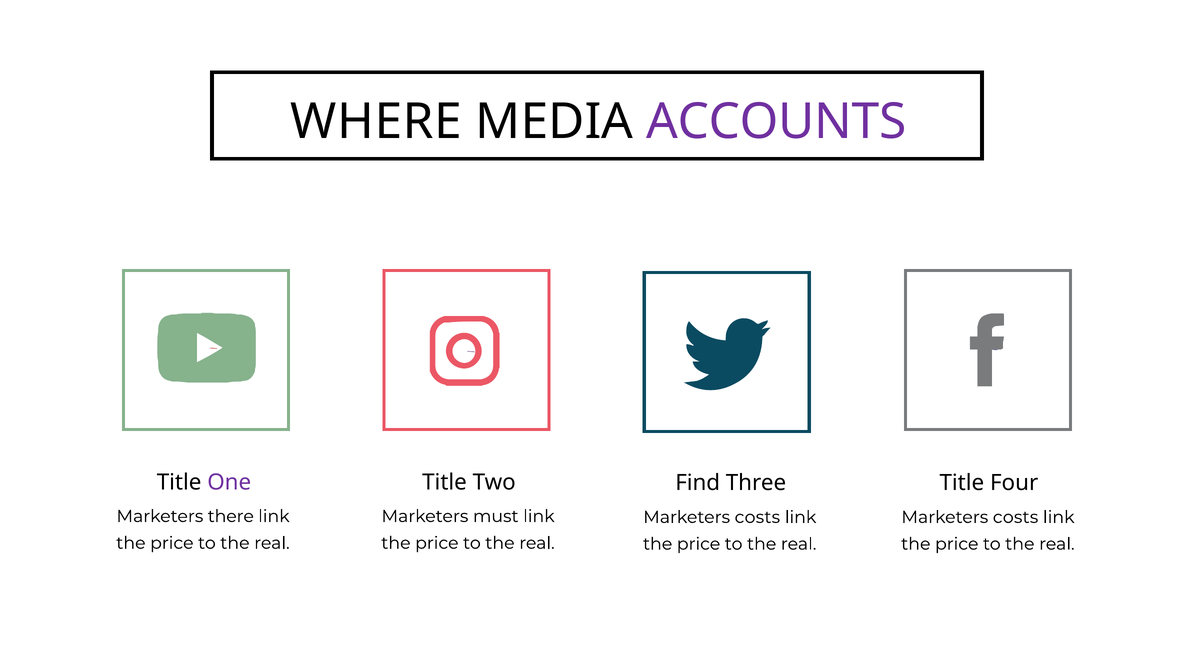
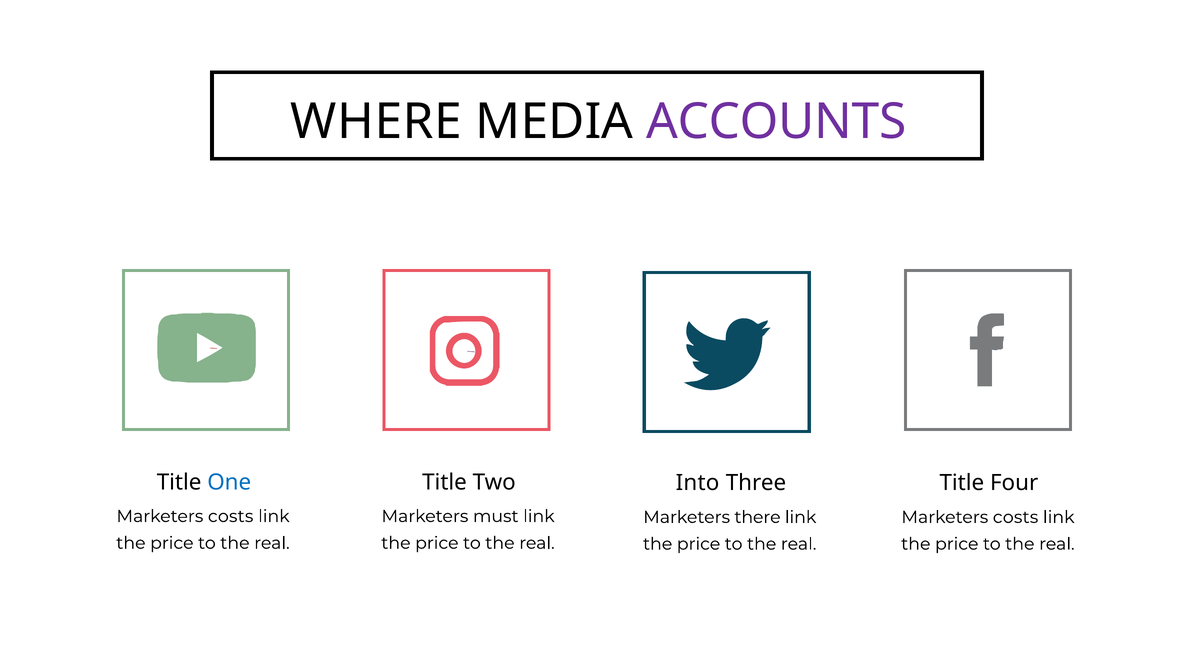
One colour: purple -> blue (229, 482)
Find: Find -> Into (698, 483)
there: there -> costs (231, 516)
costs: costs -> there (758, 517)
